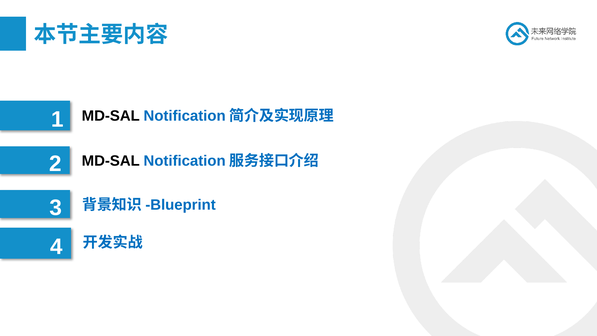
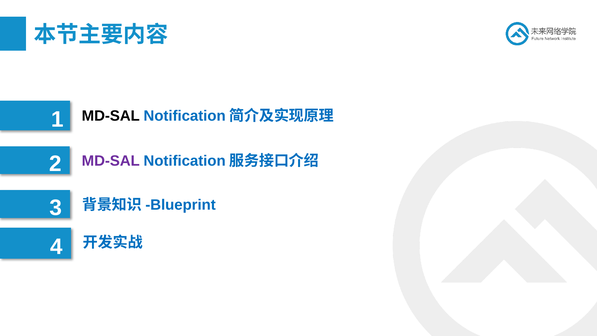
MD-SAL colour: black -> purple (111, 161)
